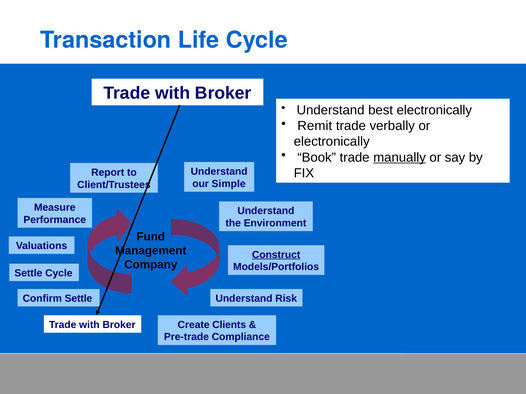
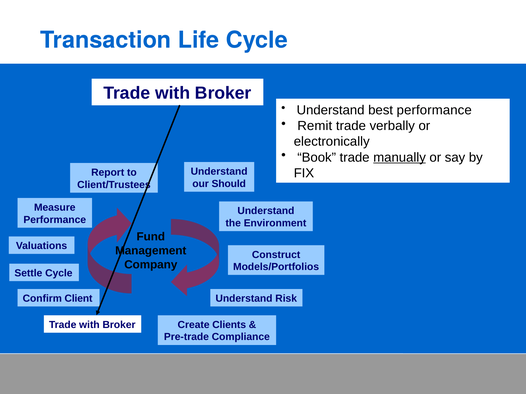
best electronically: electronically -> performance (434, 110)
Simple: Simple -> Should (229, 184)
Construct underline: present -> none (276, 255)
Confirm Settle: Settle -> Client (79, 299)
